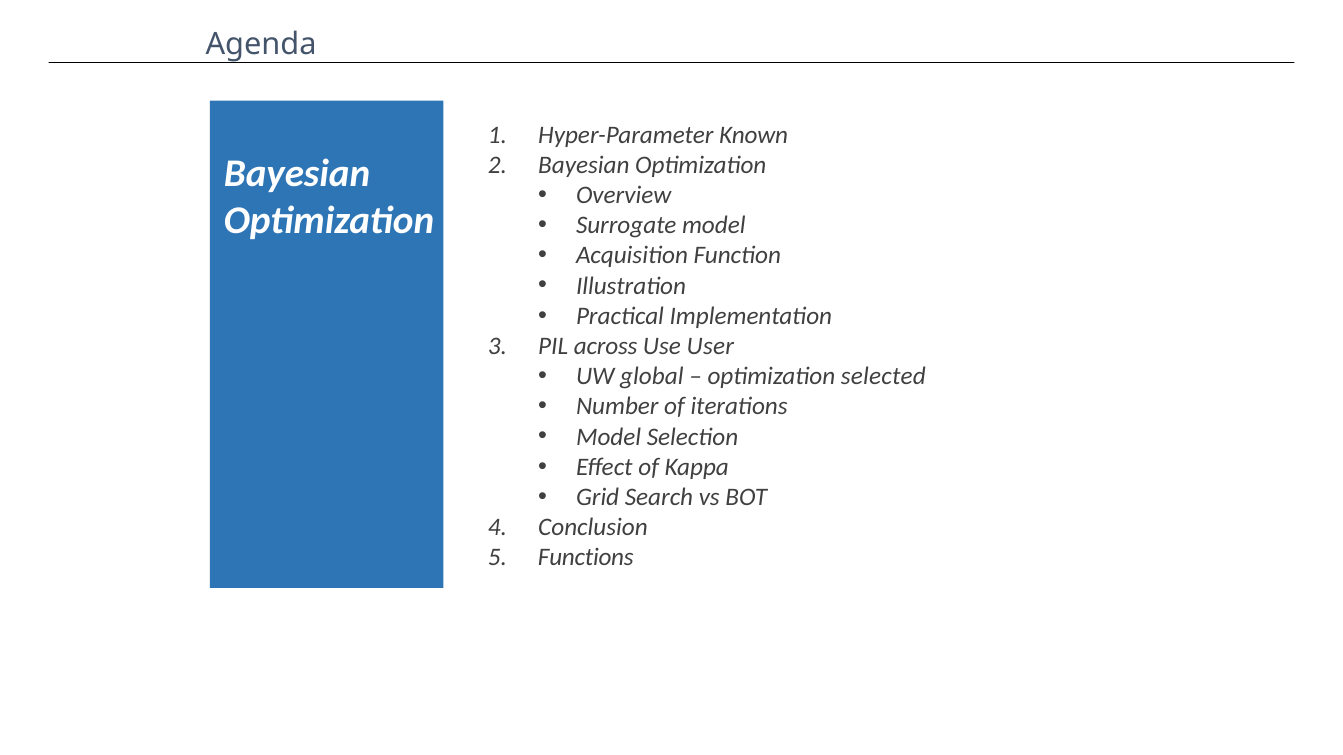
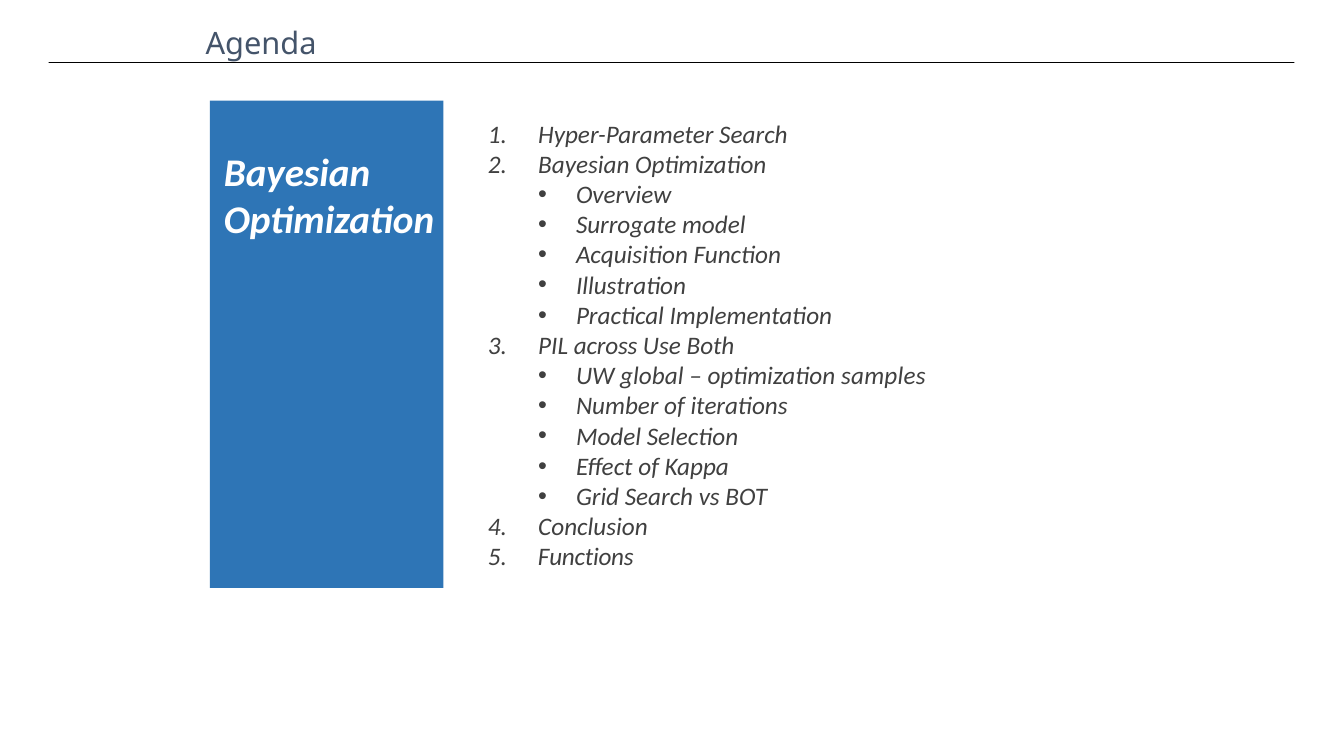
Hyper-Parameter Known: Known -> Search (753, 135)
User: User -> Both (711, 346)
selected: selected -> samples (883, 377)
